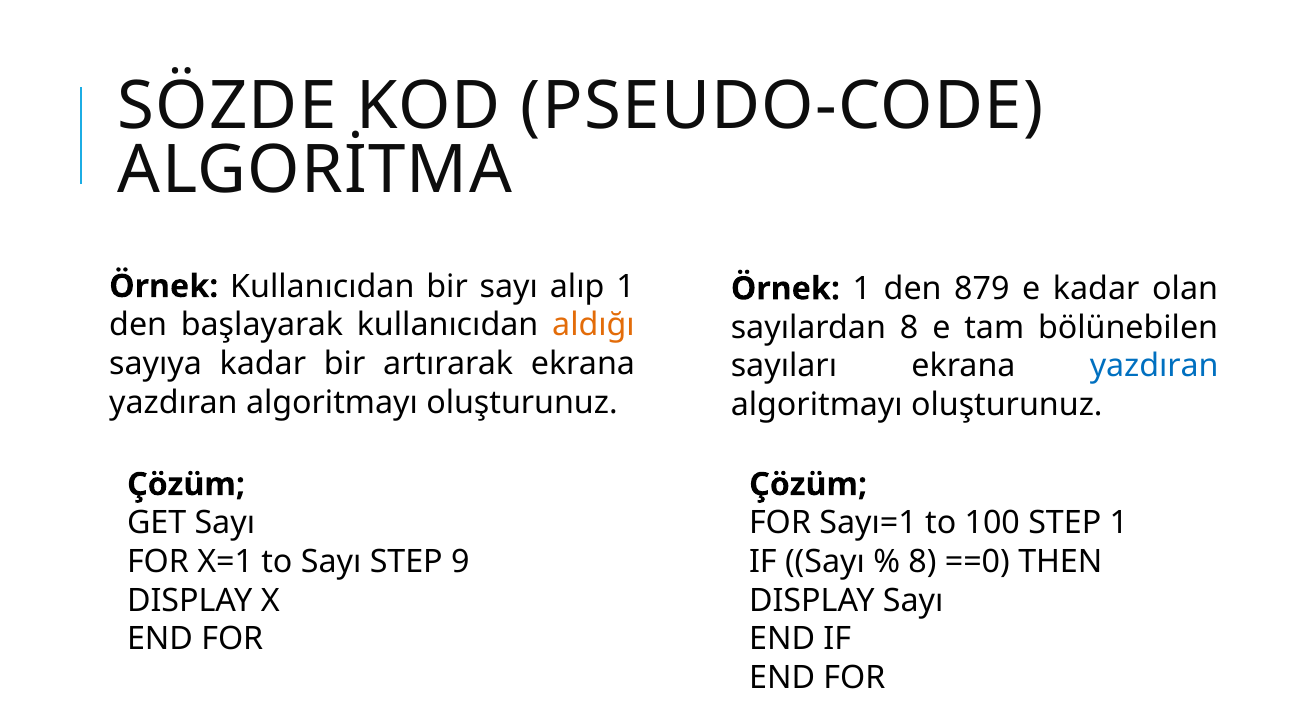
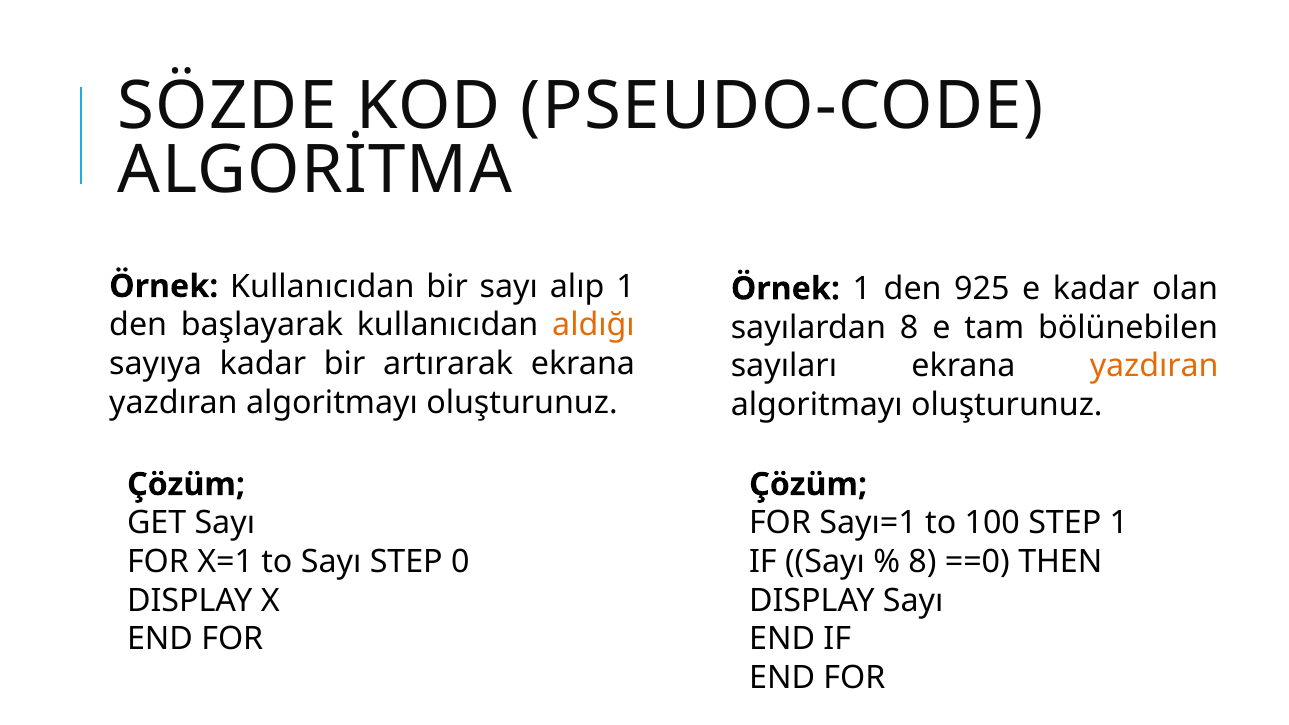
879: 879 -> 925 (982, 289)
yazdıran colour: blue -> orange (1154, 366)
9: 9 -> 0 (460, 562)
